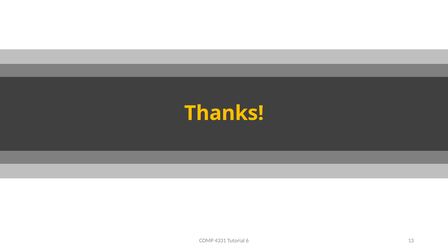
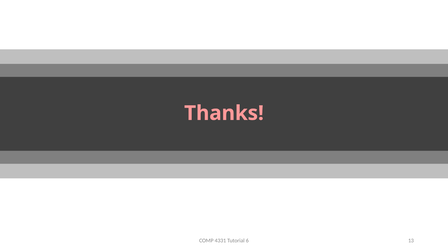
Thanks colour: yellow -> pink (224, 113)
